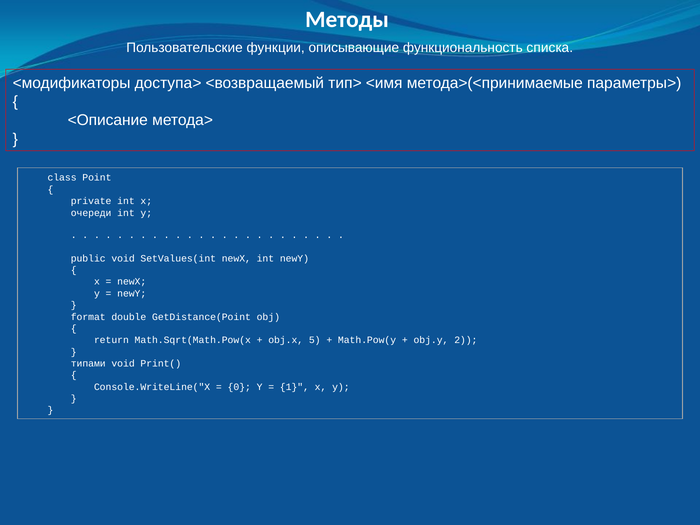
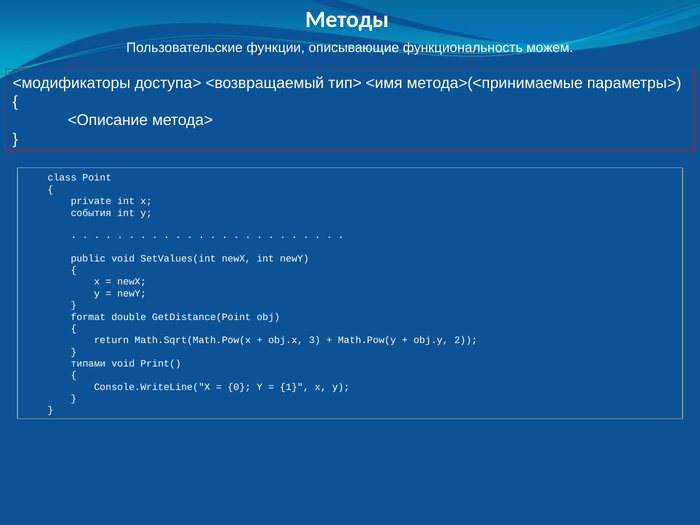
списка: списка -> можем (550, 48)
очереди: очереди -> события (91, 213)
5: 5 -> 3 (315, 340)
